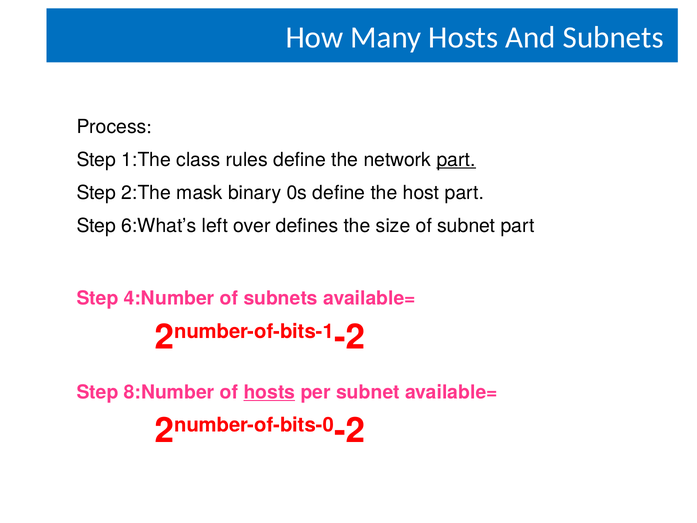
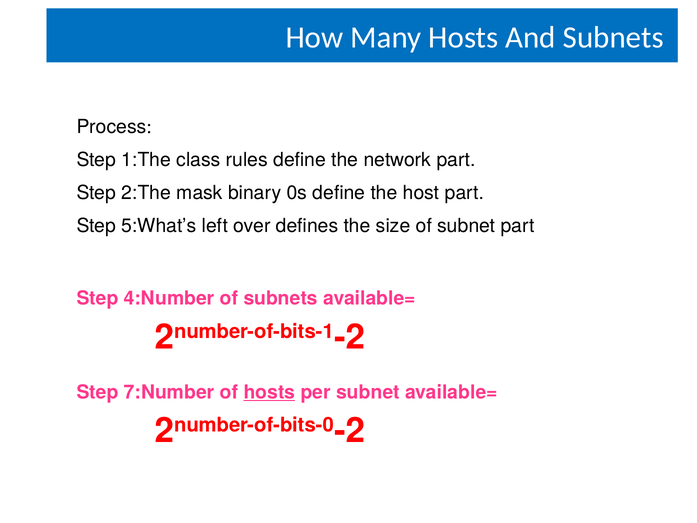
part underline: present -> none (456, 160)
6:What’s: 6:What’s -> 5:What’s (159, 226)
8:Number: 8:Number -> 7:Number (169, 392)
